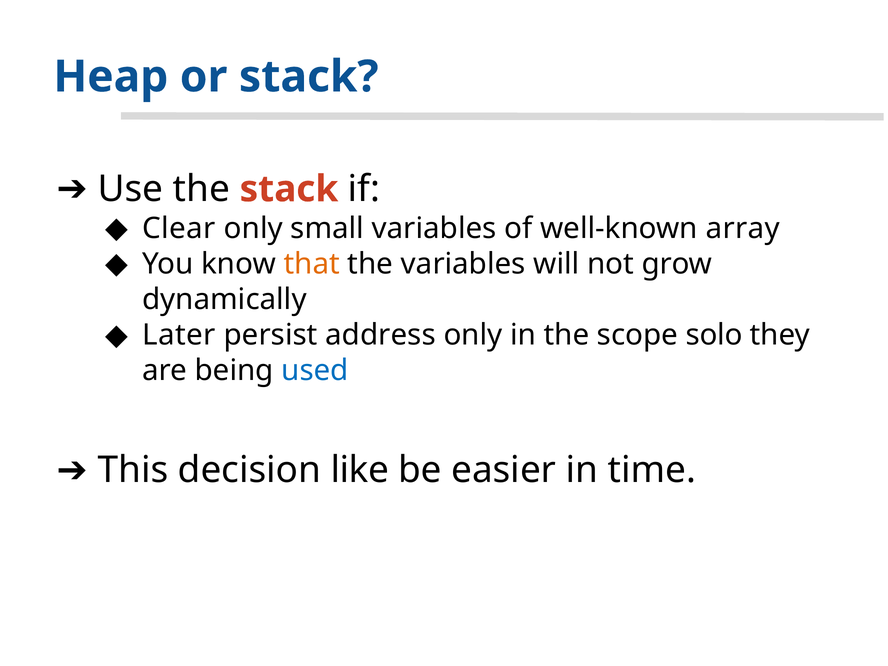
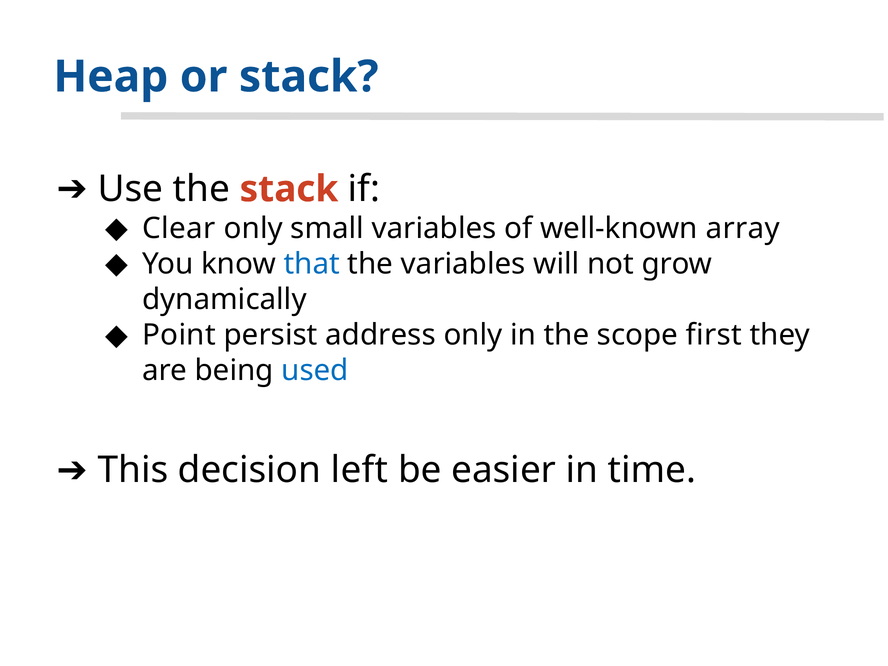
that colour: orange -> blue (312, 264)
Later: Later -> Point (179, 335)
solo: solo -> first (714, 335)
like: like -> left (360, 470)
